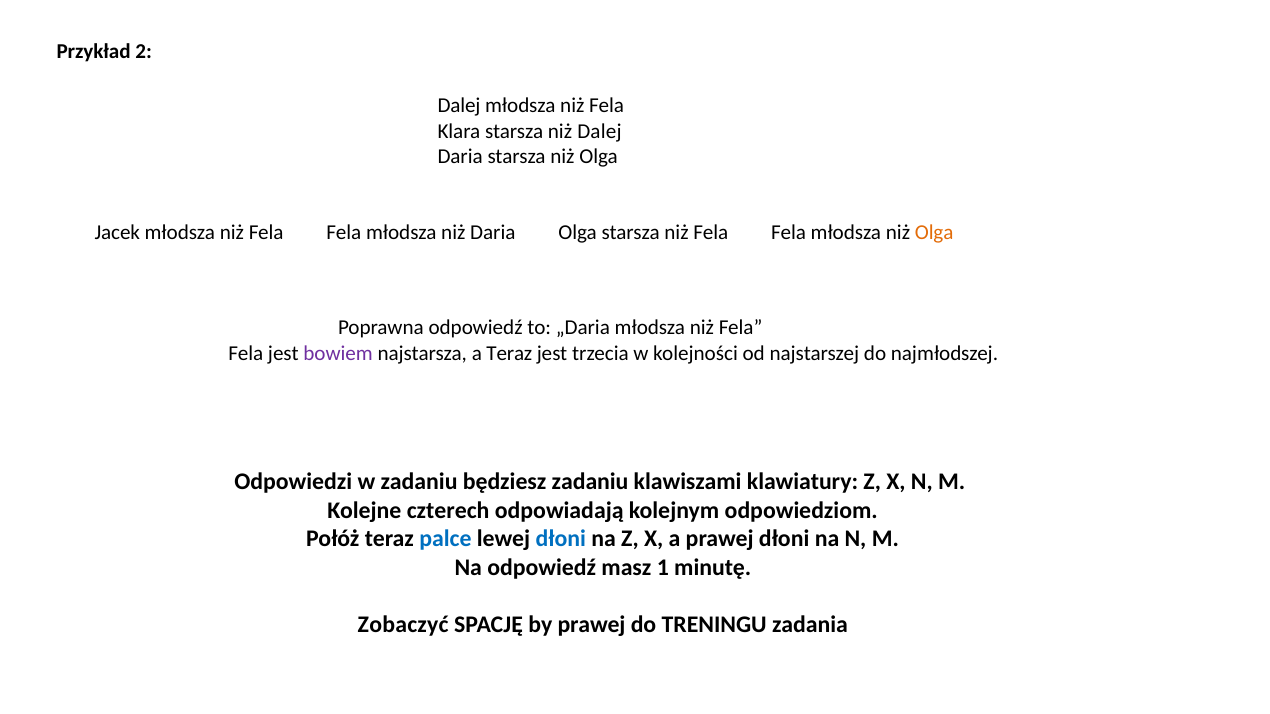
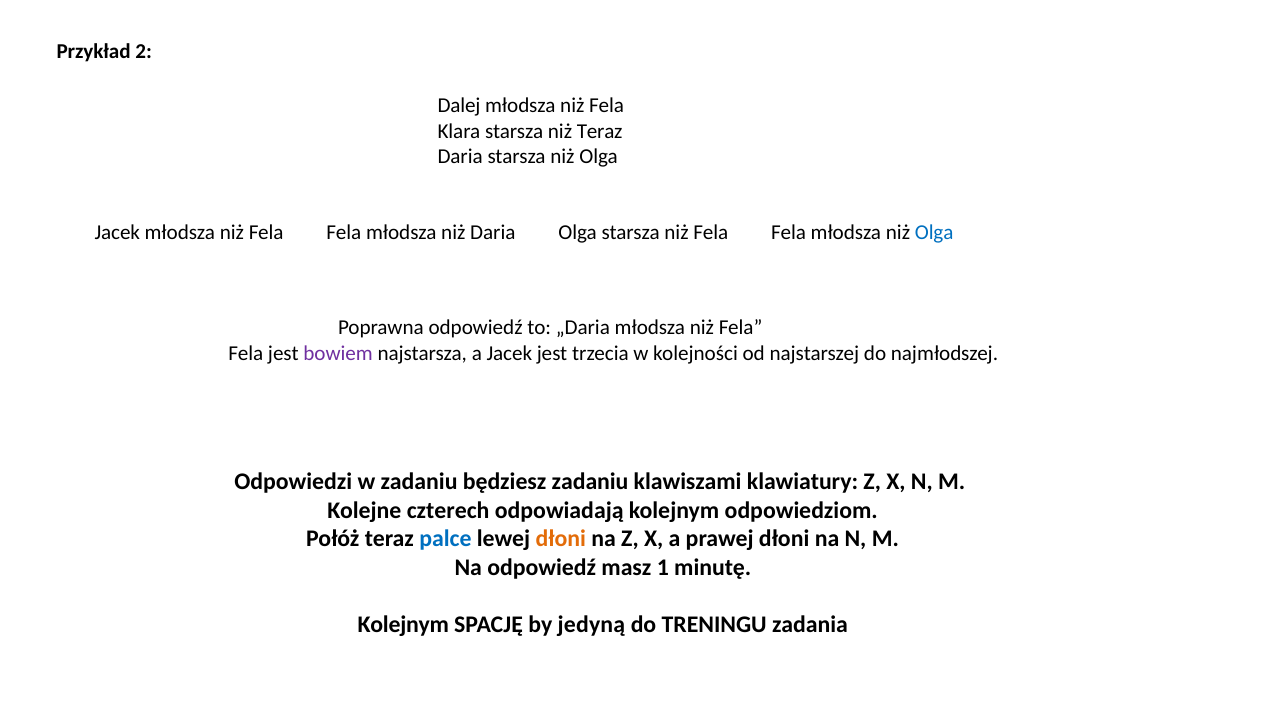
niż Dalej: Dalej -> Teraz (600, 131)
Olga colour: orange -> blue (934, 233)
a Teraz: Teraz -> Jacek (509, 353)
dłoni colour: blue -> orange (561, 539)
Zobaczyć: Zobaczyć -> Kolejnym (403, 625)
by prawej: prawej -> jedyną (591, 625)
